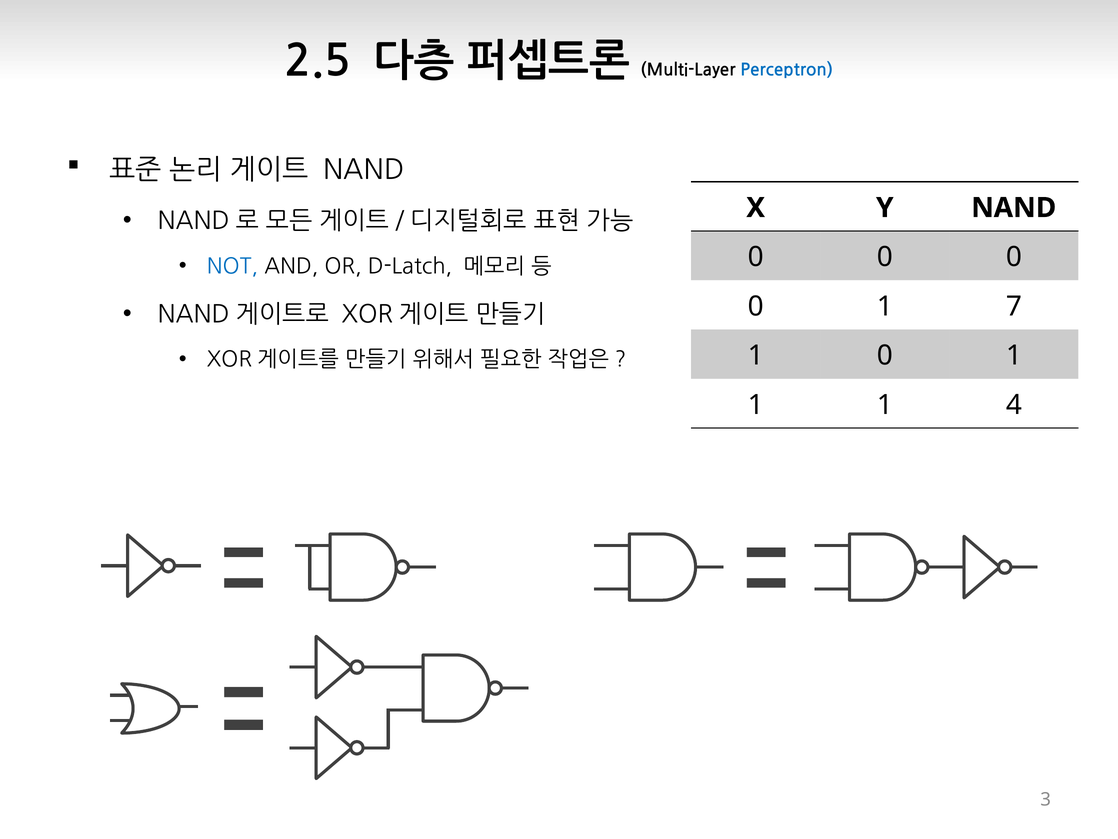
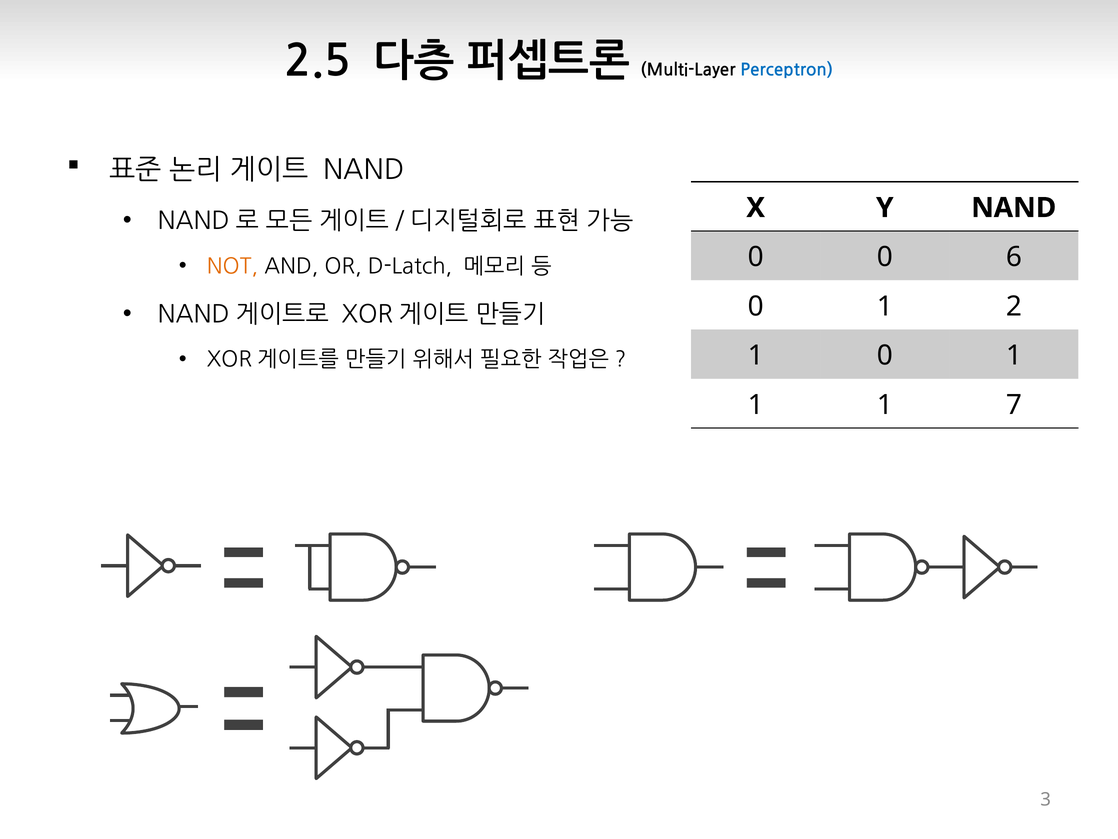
0: 0 -> 6 (1014, 257)
NOT colour: blue -> orange (232, 266)
7: 7 -> 2 (1014, 306)
4: 4 -> 7 (1014, 405)
